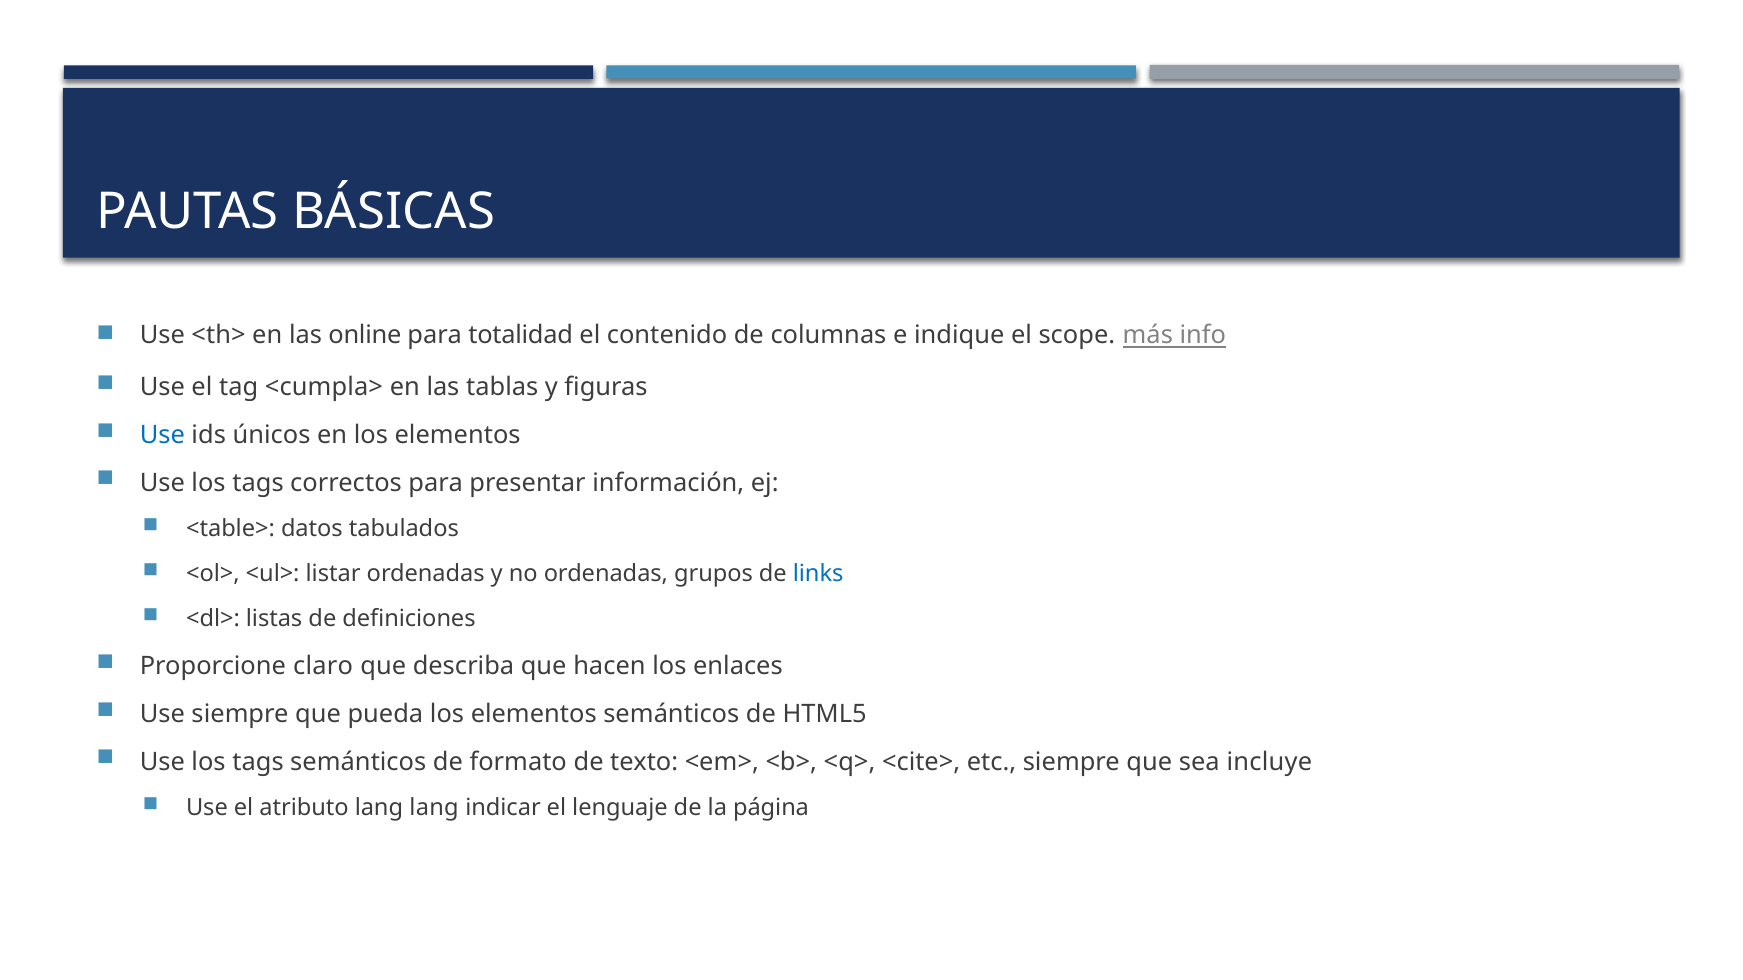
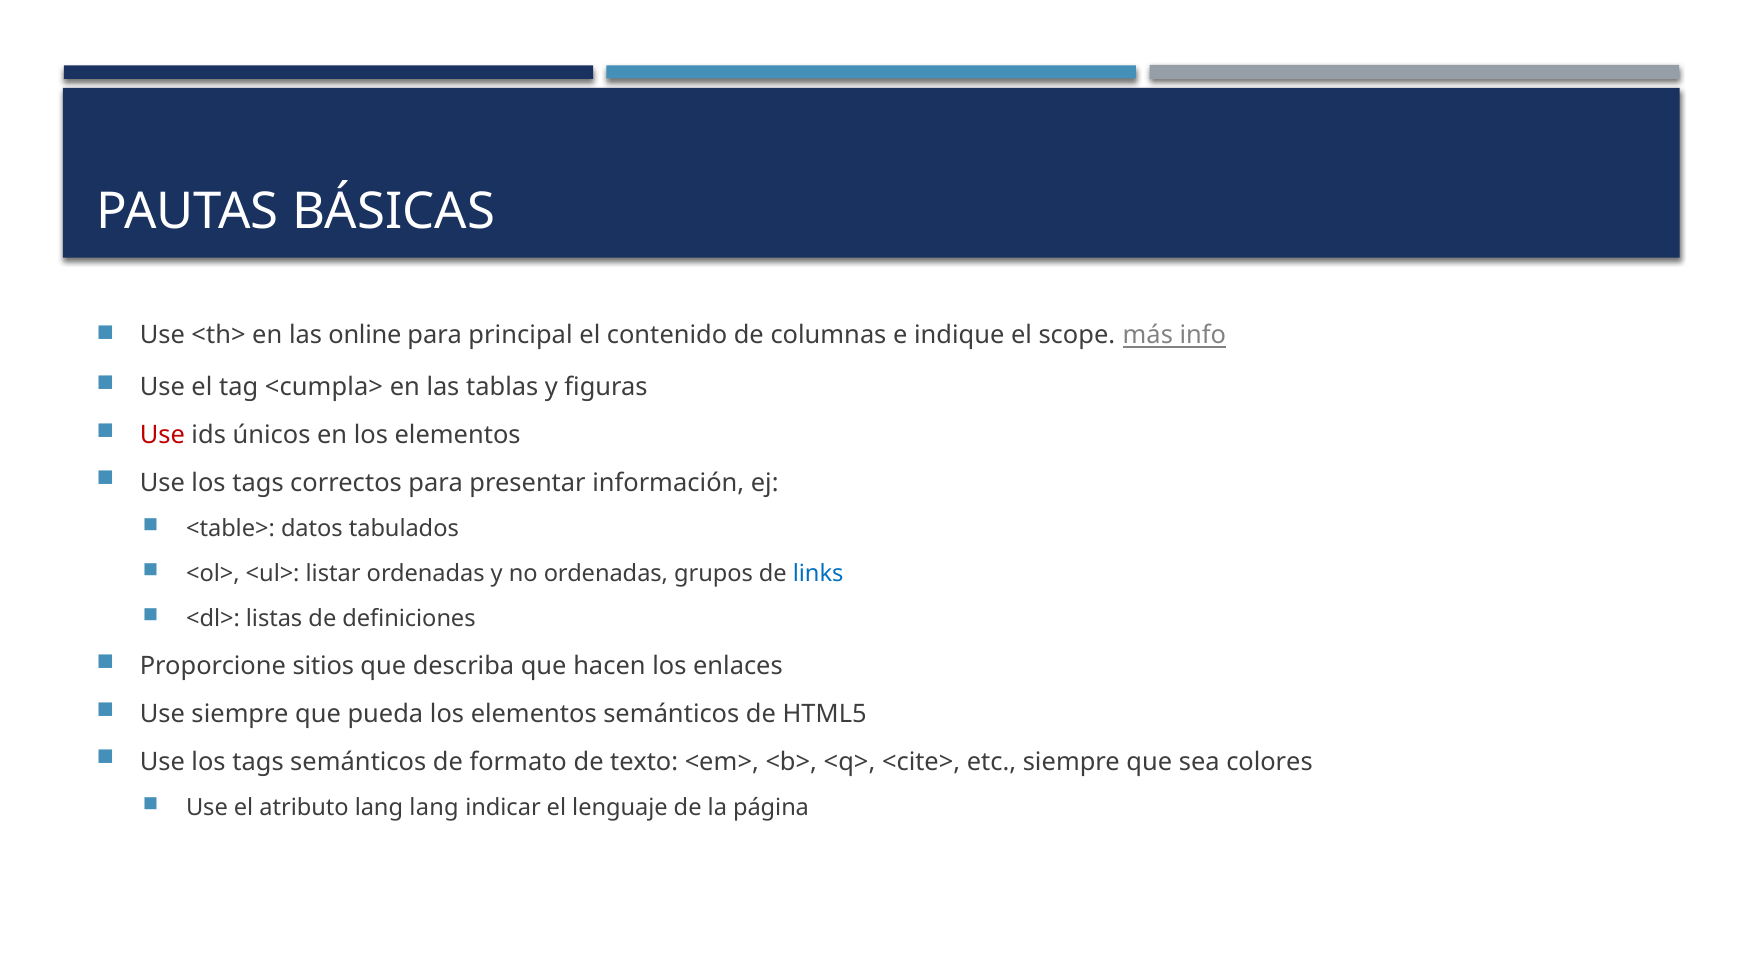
totalidad: totalidad -> principal (521, 335)
Use colour: blue -> red (162, 435)
claro: claro -> sitios (323, 666)
incluye: incluye -> colores (1269, 762)
